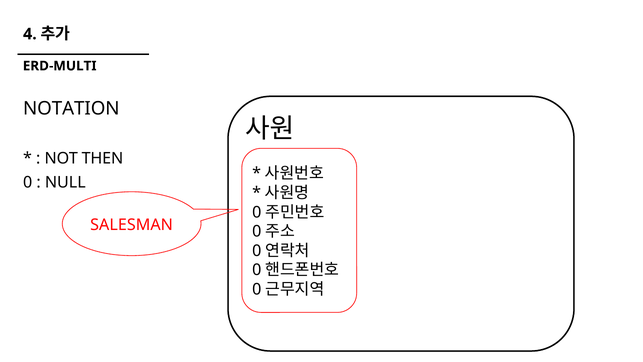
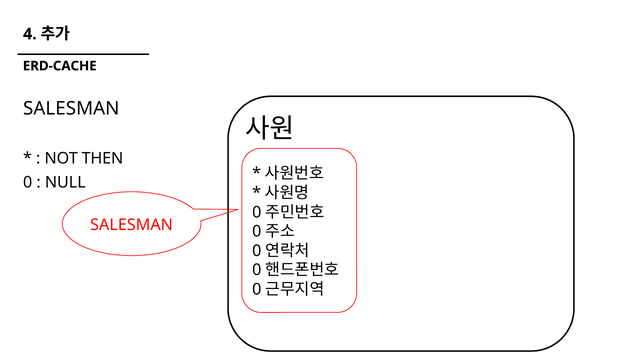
ERD-MULTI: ERD-MULTI -> ERD-CACHE (60, 66)
NOTATION: NOTATION -> SALESMAN (71, 109)
